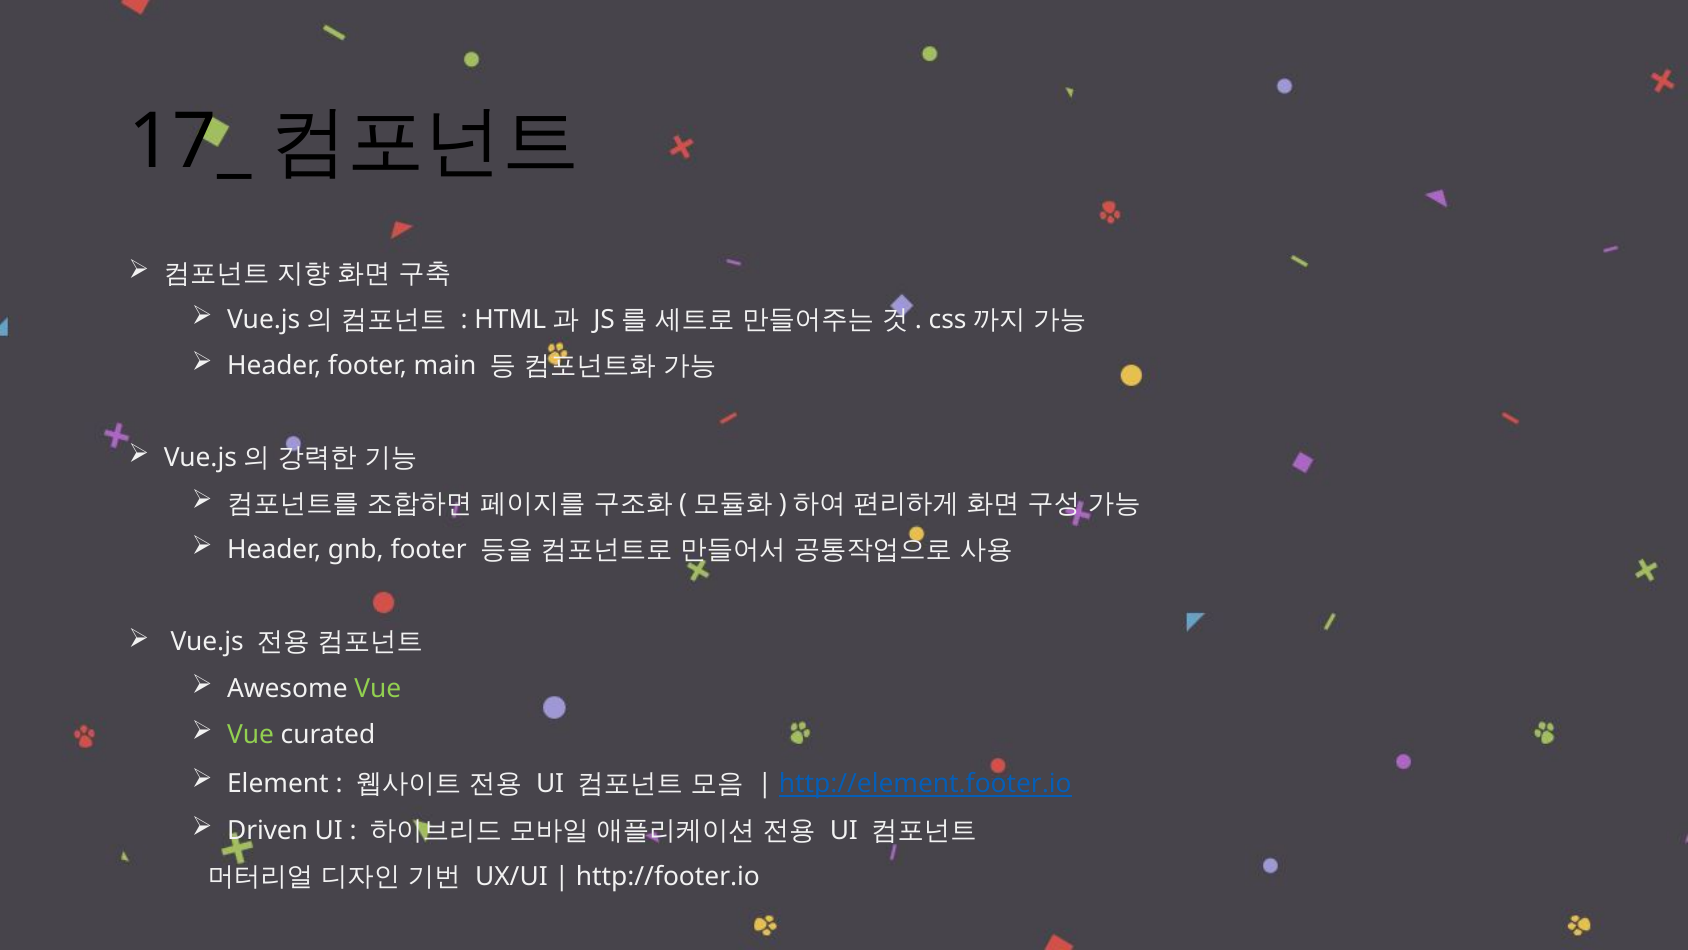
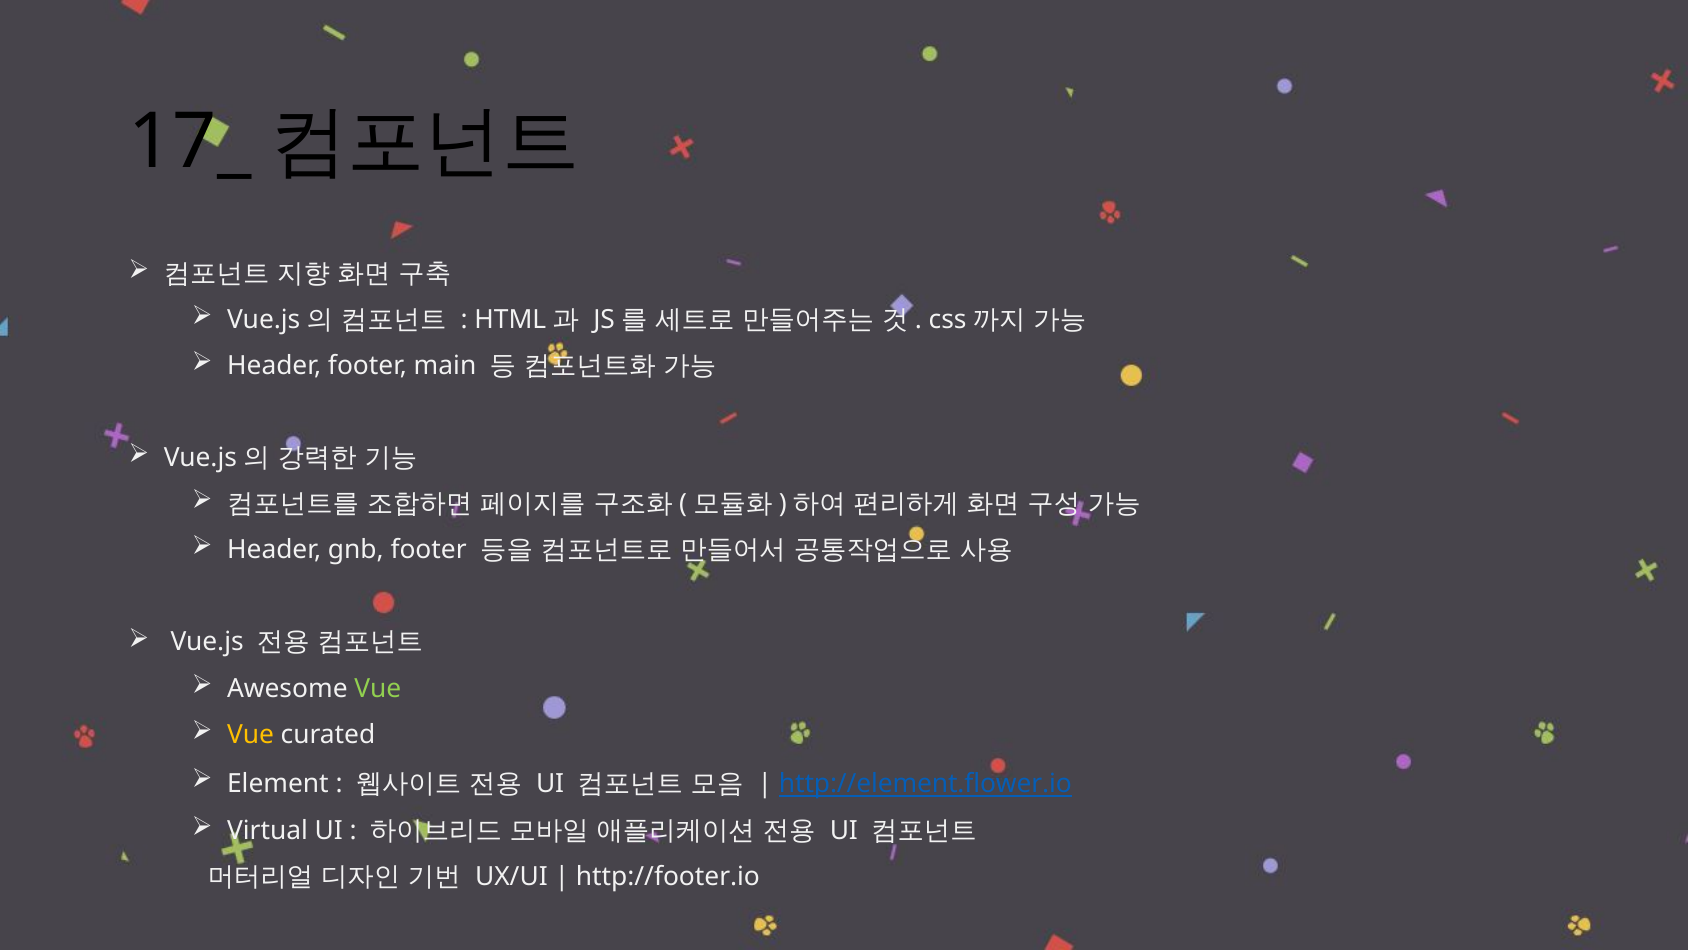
Vue colour: light green -> yellow (251, 734)
http://element.footer.io: http://element.footer.io -> http://element.flower.io (925, 783)
Driven: Driven -> Virtual (267, 830)
